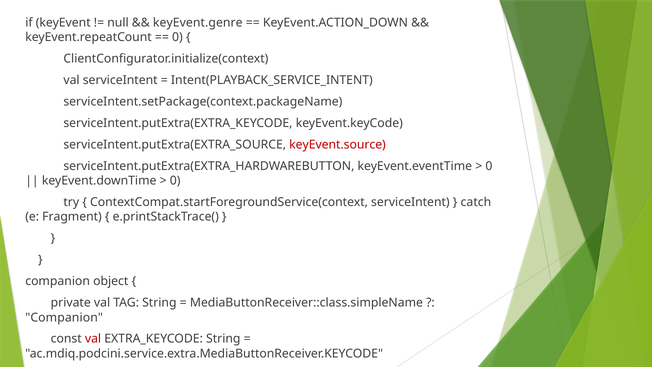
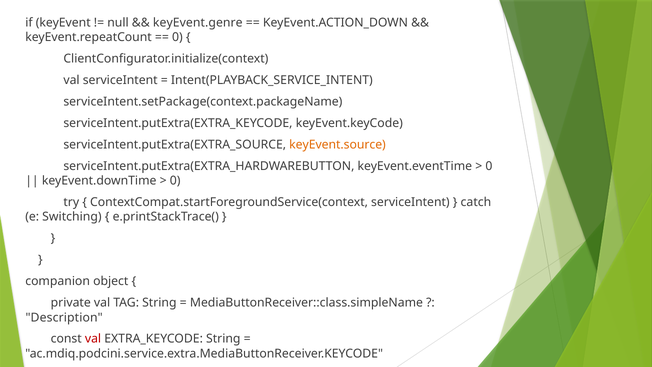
keyEvent.source colour: red -> orange (338, 144)
Fragment: Fragment -> Switching (72, 217)
Companion: Companion -> Description (64, 317)
